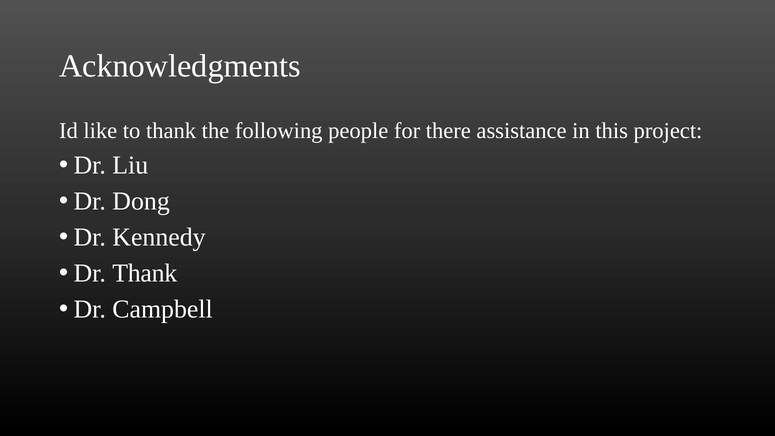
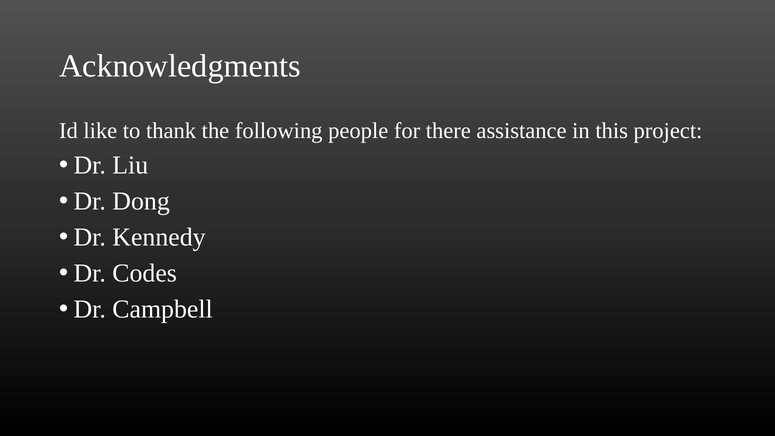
Dr Thank: Thank -> Codes (145, 273)
